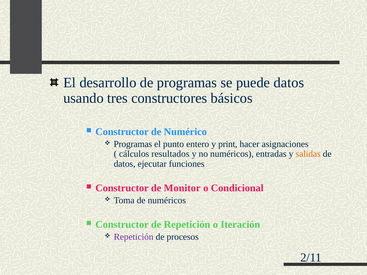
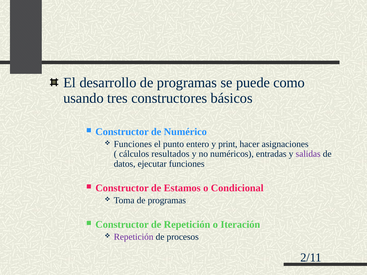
puede datos: datos -> como (289, 83)
Programas: Programas -> Funciones (133, 144)
salidas colour: orange -> purple (308, 154)
Monitor: Monitor -> Estamos (182, 188)
Toma de numéricos: numéricos -> programas (167, 200)
